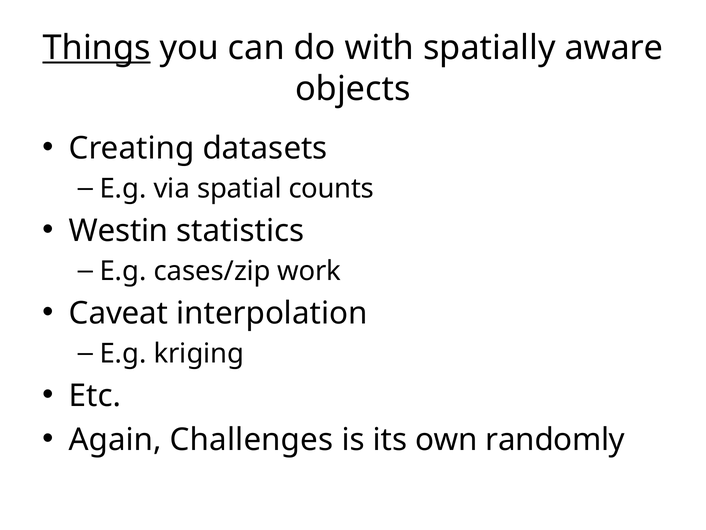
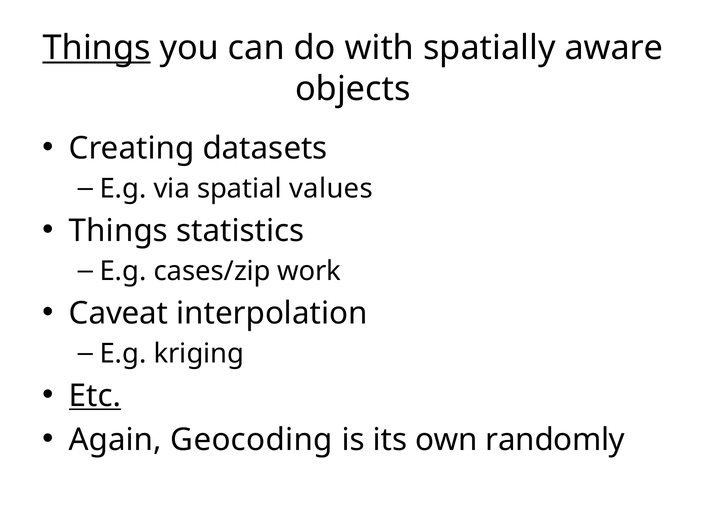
counts: counts -> values (331, 189)
Westin: Westin -> Things (118, 231)
Etc underline: none -> present (95, 395)
Challenges: Challenges -> Geocoding (251, 439)
